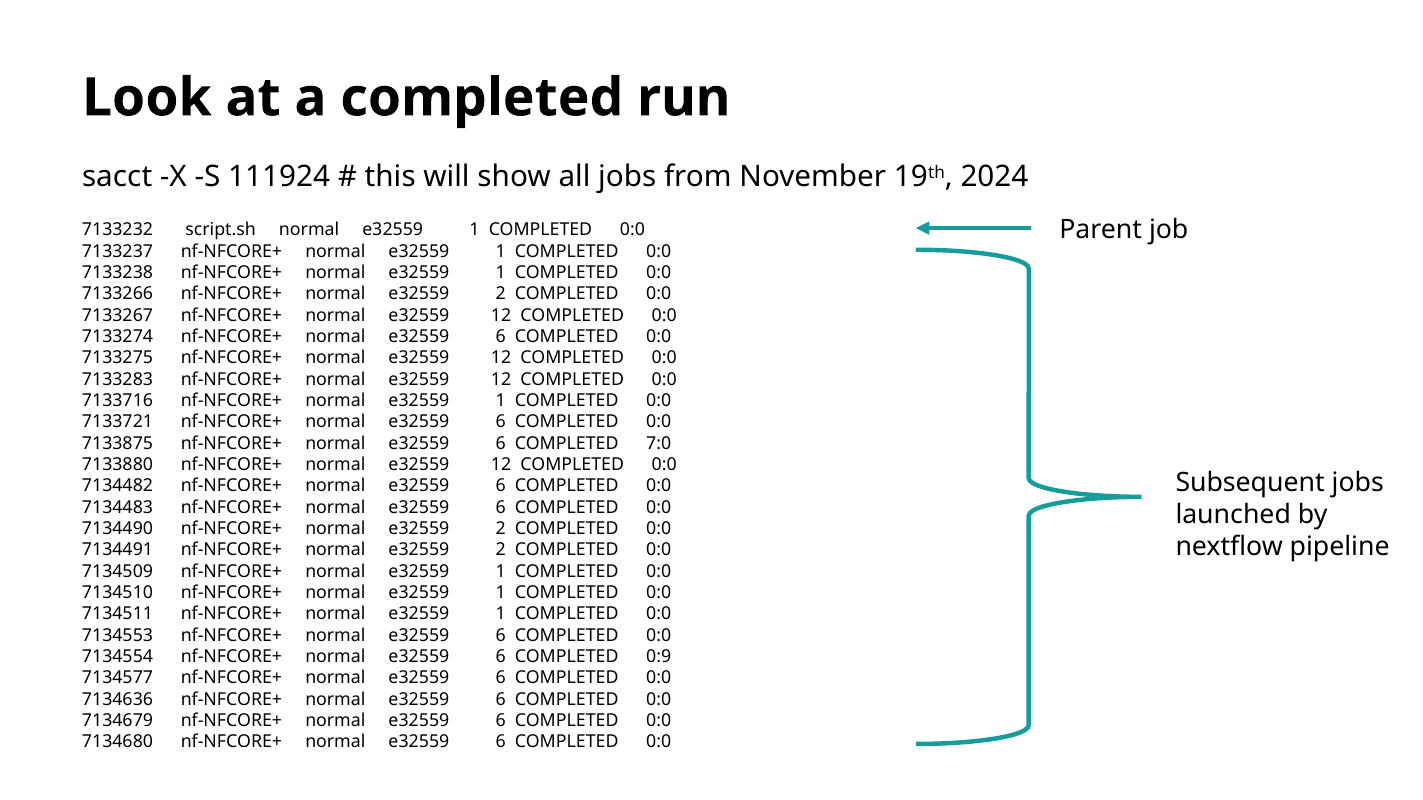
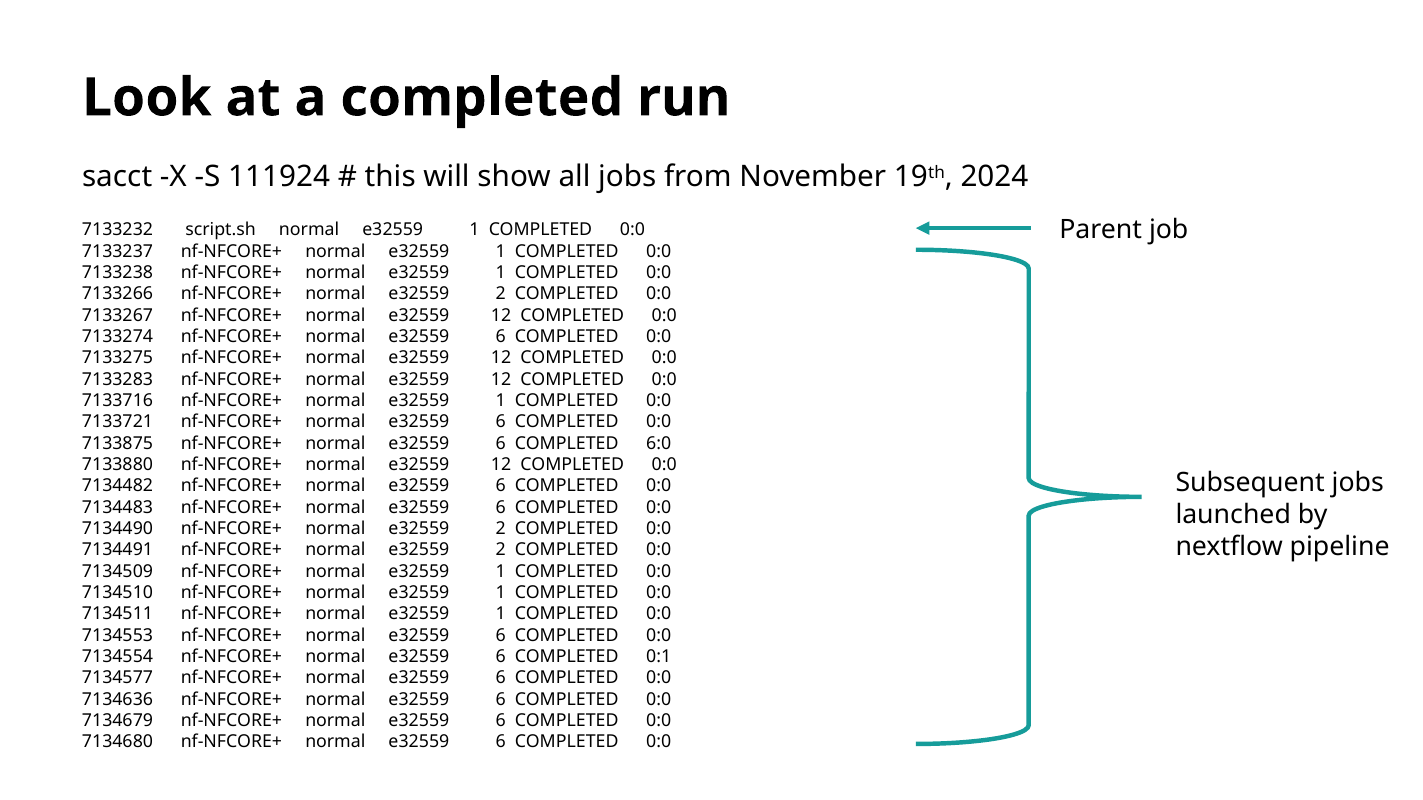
7:0: 7:0 -> 6:0 (659, 444)
0:9: 0:9 -> 0:1 (659, 657)
